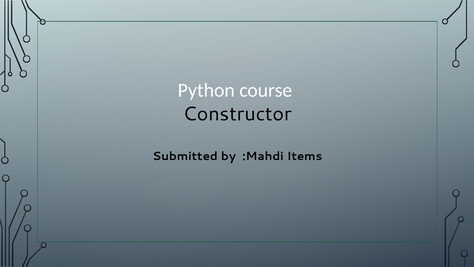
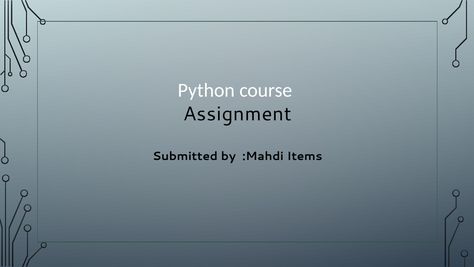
Constructor: Constructor -> Assignment (237, 114)
